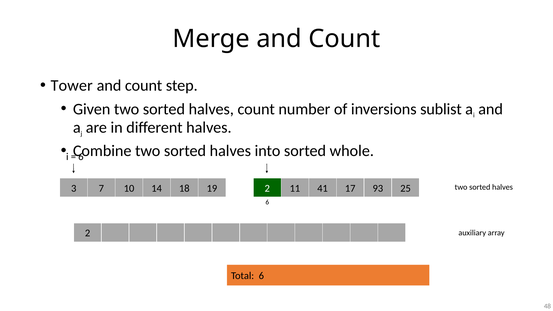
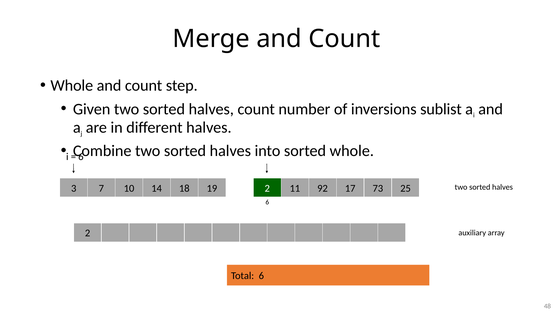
Tower: Tower -> Whole (72, 85)
41: 41 -> 92 (323, 188)
93: 93 -> 73 (378, 188)
